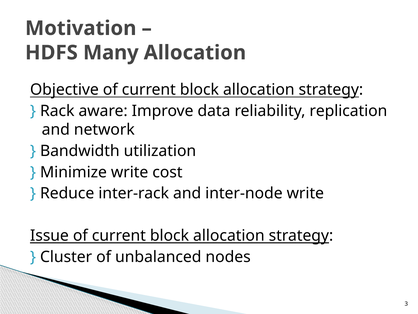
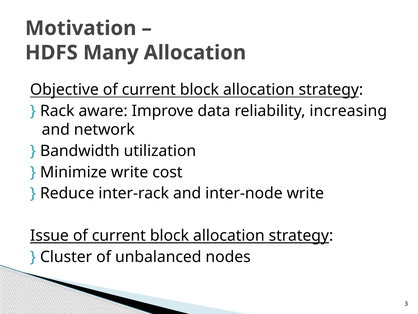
replication: replication -> increasing (348, 111)
